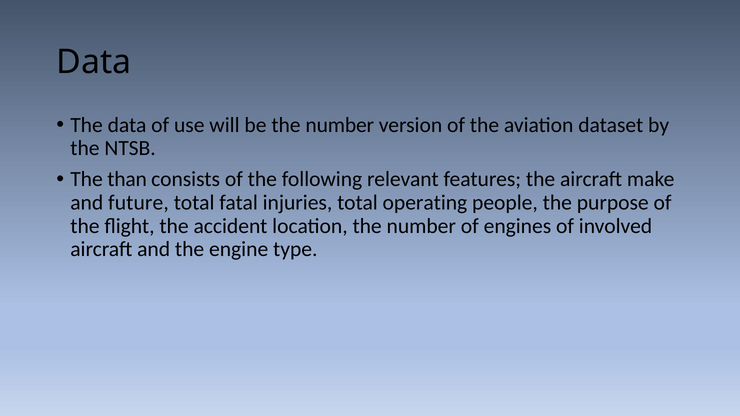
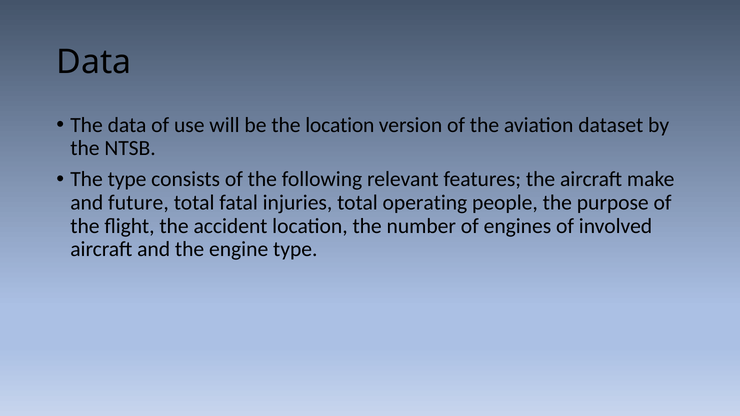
be the number: number -> location (340, 125)
The than: than -> type (127, 179)
